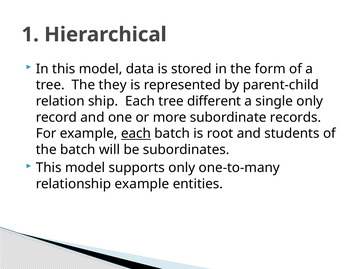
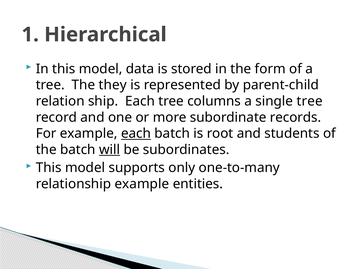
different: different -> columns (214, 101)
single only: only -> tree (310, 101)
will underline: none -> present (110, 150)
